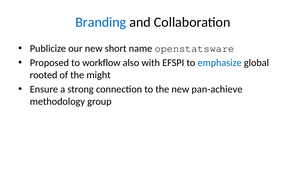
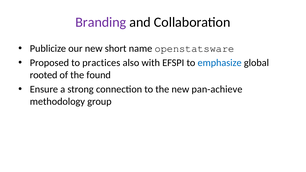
Branding colour: blue -> purple (101, 22)
workflow: workflow -> practices (101, 63)
might: might -> found (99, 75)
